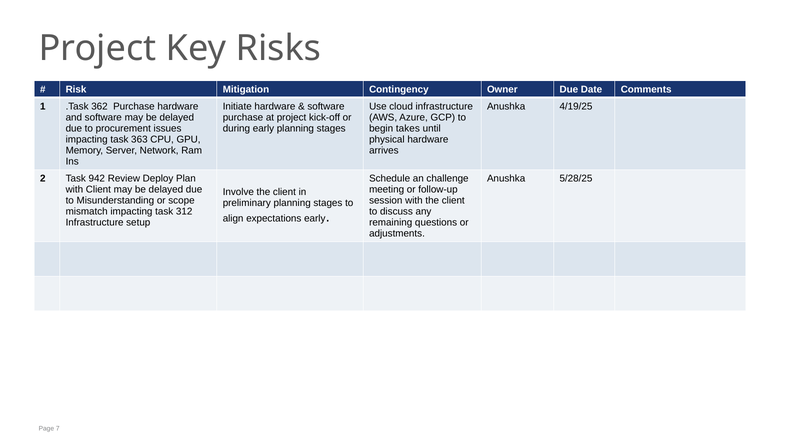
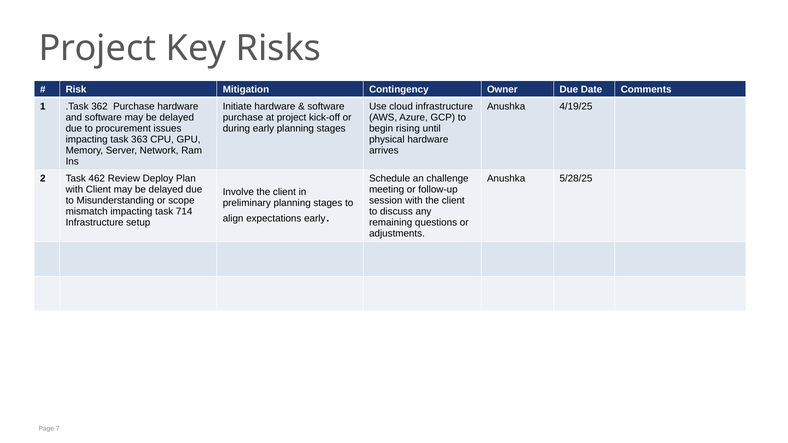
takes: takes -> rising (408, 128)
942: 942 -> 462 (97, 178)
312: 312 -> 714 (184, 212)
